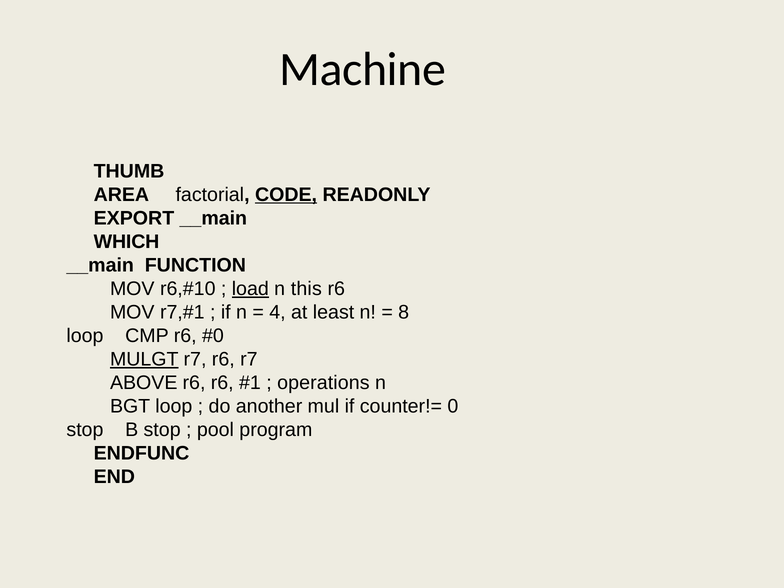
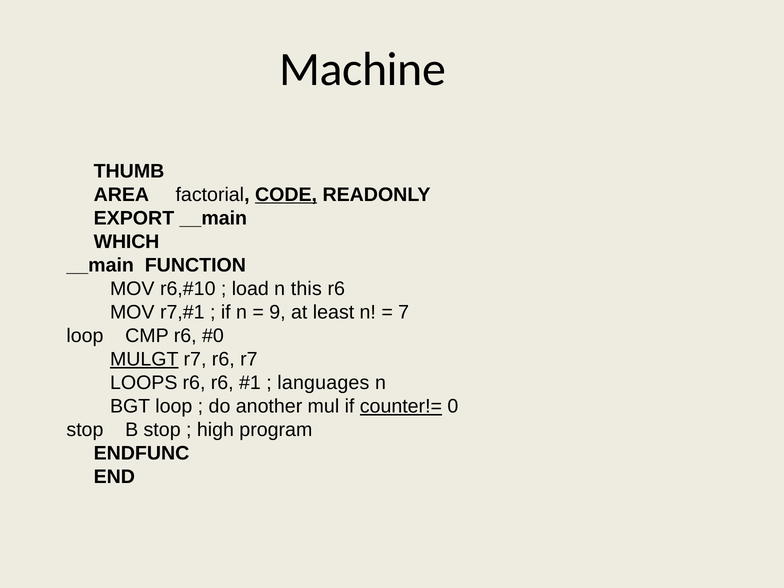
load underline: present -> none (250, 289)
4: 4 -> 9 (277, 312)
8: 8 -> 7 (404, 312)
ABOVE: ABOVE -> LOOPS (144, 383)
operations: operations -> languages (323, 383)
counter!= underline: none -> present (401, 406)
pool: pool -> high (215, 430)
